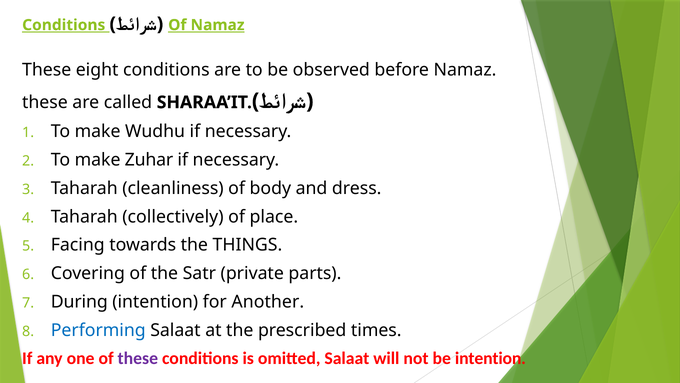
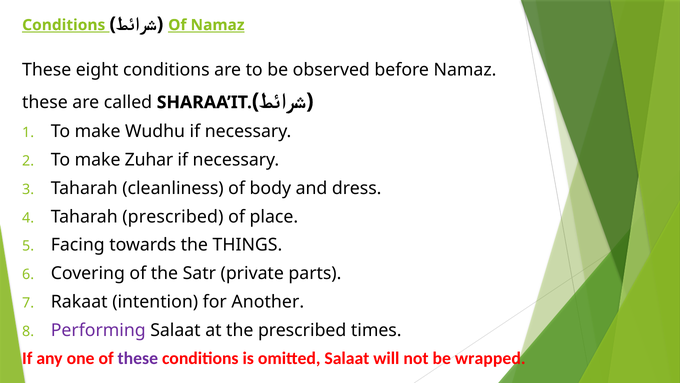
Taharah collectively: collectively -> prescribed (173, 216)
During: During -> Rakaat (79, 301)
Performing colour: blue -> purple (98, 330)
be intention: intention -> wrapped (490, 358)
